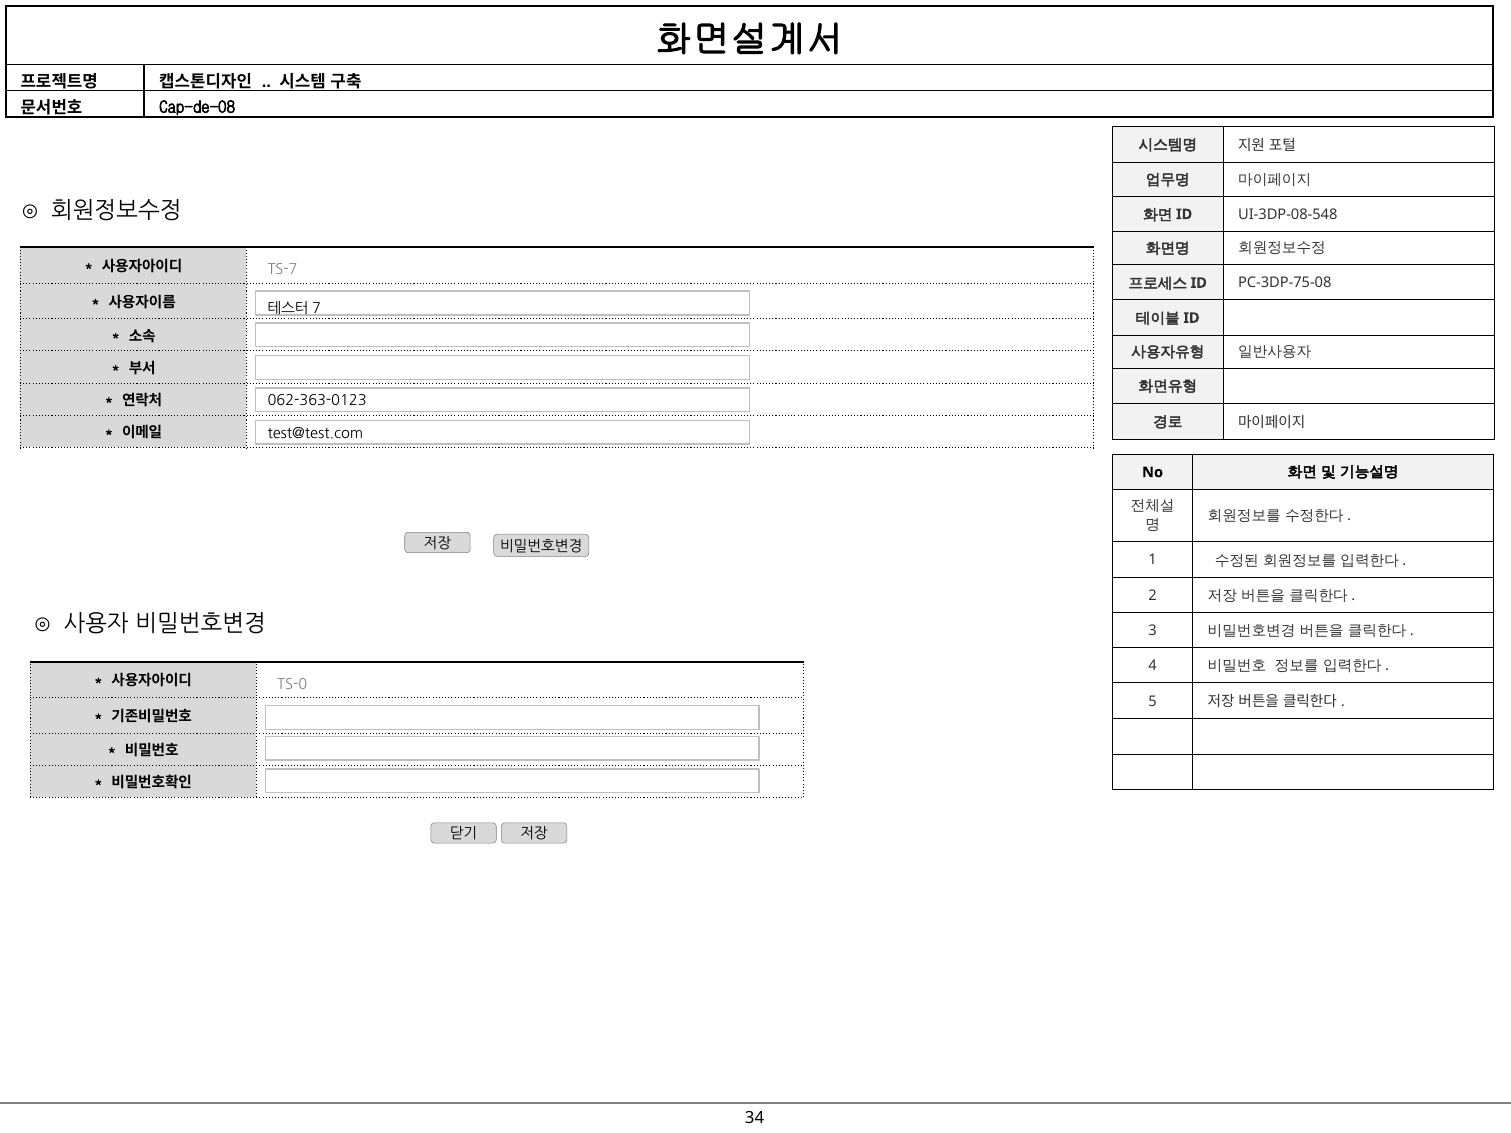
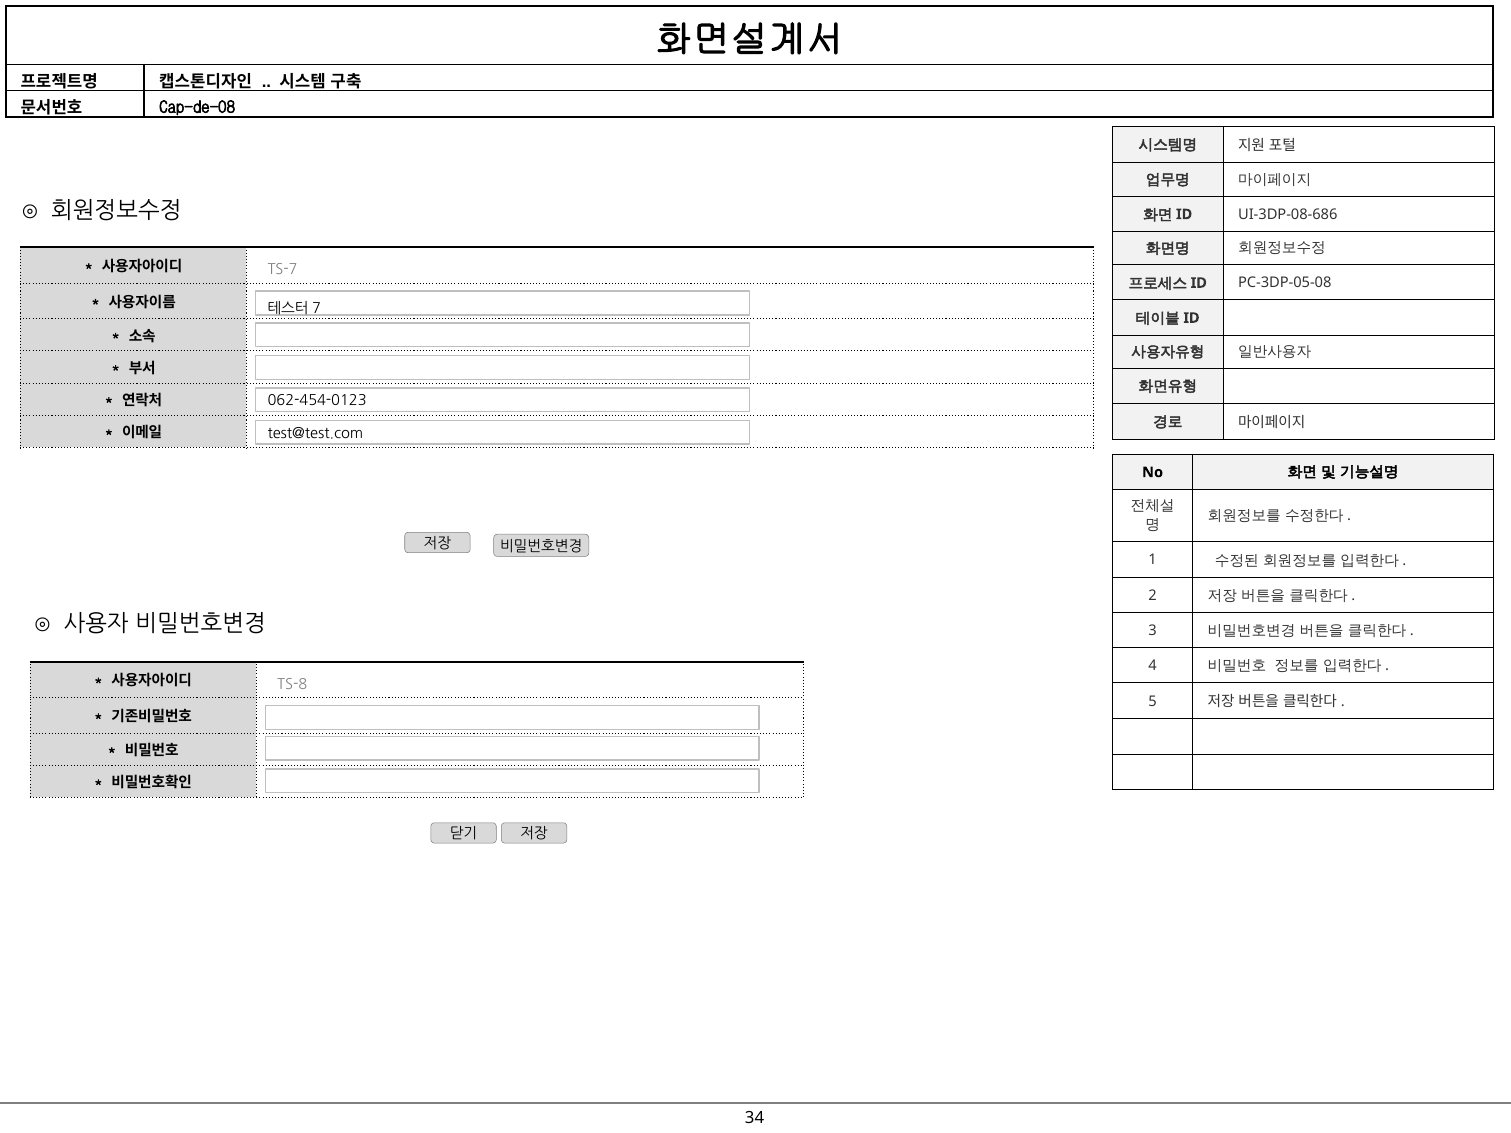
UI-3DP-08-548: UI-3DP-08-548 -> UI-3DP-08-686 (1288, 214)
PC-3DP-75-08: PC-3DP-75-08 -> PC-3DP-05-08 (1285, 283)
062-363-0123: 062-363-0123 -> 062-454-0123 (317, 401)
TS-0: TS-0 -> TS-8 (292, 684)
